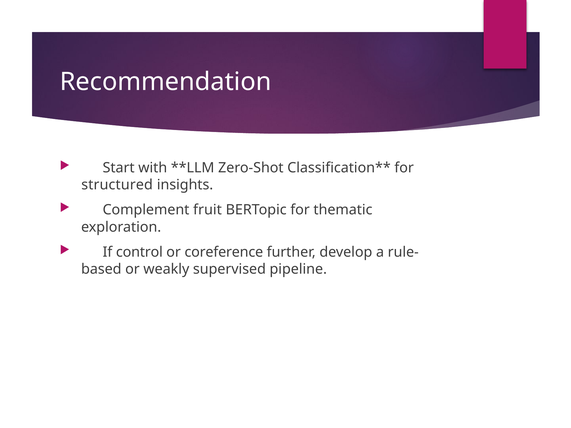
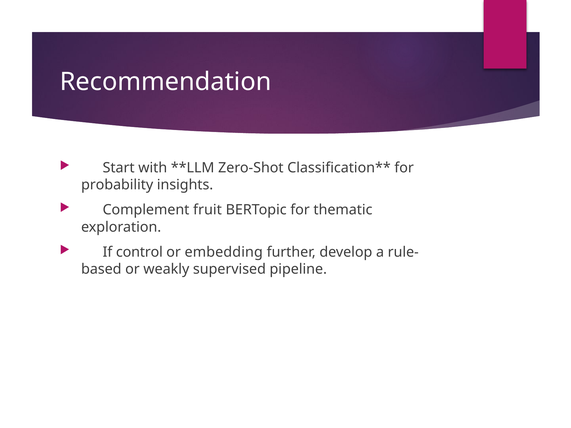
structured: structured -> probability (117, 185)
coreference: coreference -> embedding (224, 252)
